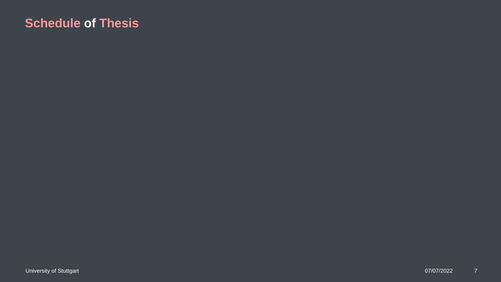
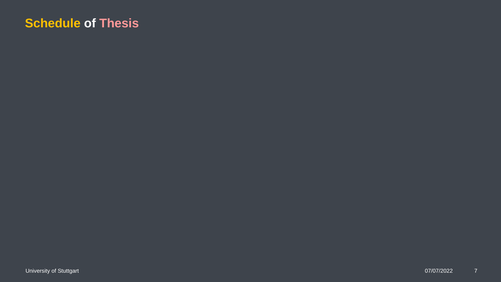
Schedule colour: pink -> yellow (53, 23)
